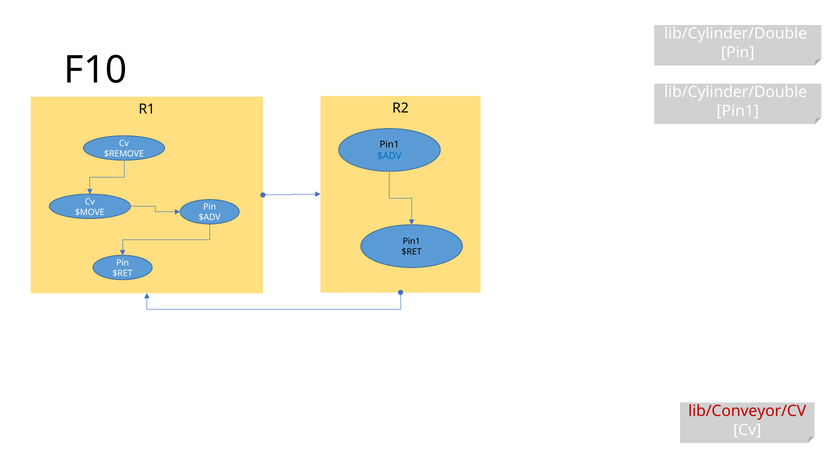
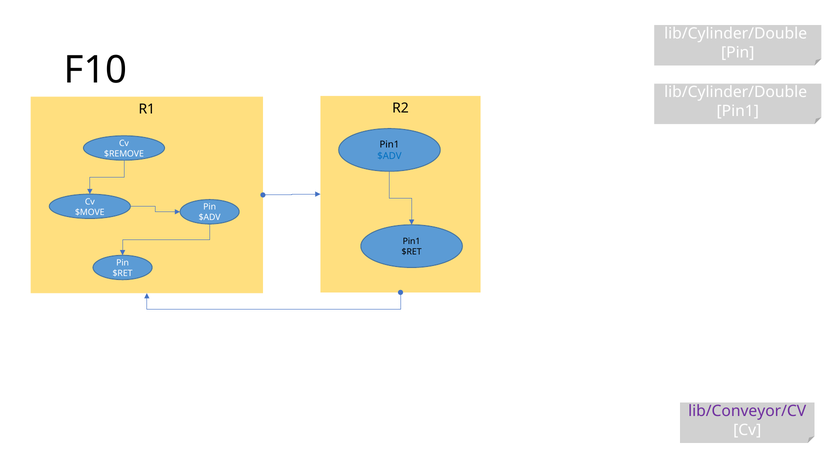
lib/Conveyor/CV colour: red -> purple (747, 411)
